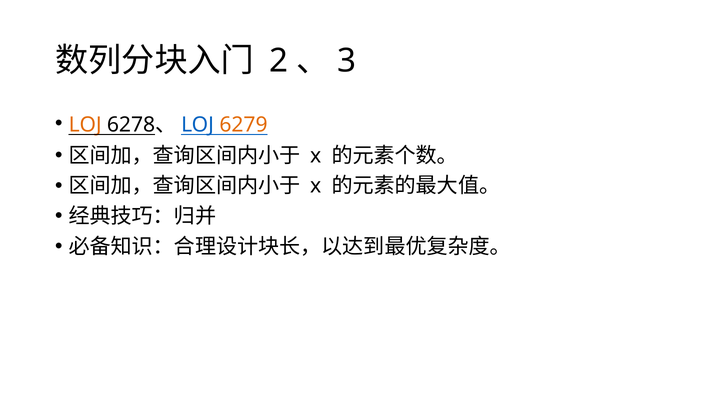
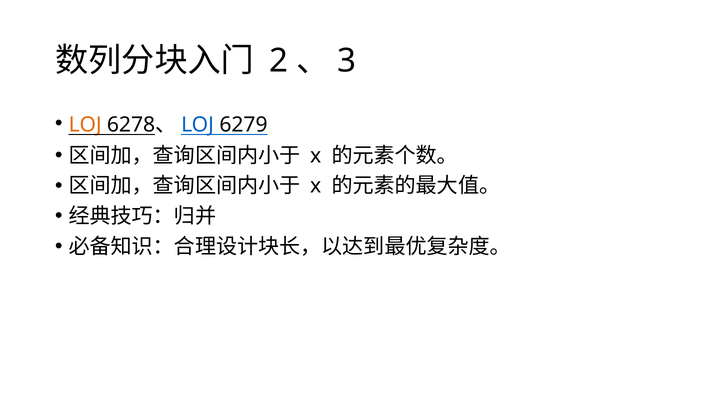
6279 colour: orange -> black (244, 125)
